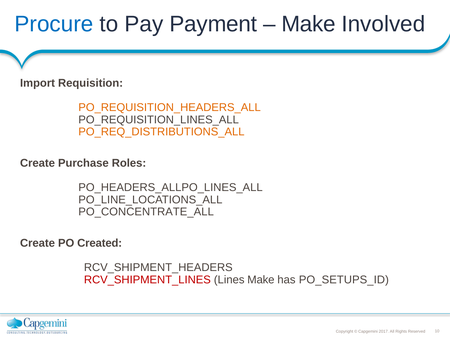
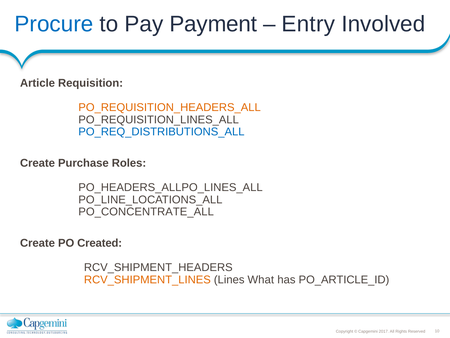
Make: Make -> Entry (308, 24)
Import: Import -> Article (37, 83)
PO_REQ_DISTRIBUTIONS_ALL colour: orange -> blue (161, 132)
RCV_SHIPMENT_LINES colour: red -> orange (147, 279)
Lines Make: Make -> What (261, 279)
PO_SETUPS_ID: PO_SETUPS_ID -> PO_ARTICLE_ID (344, 279)
